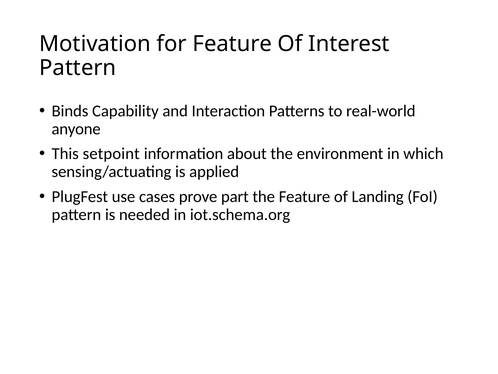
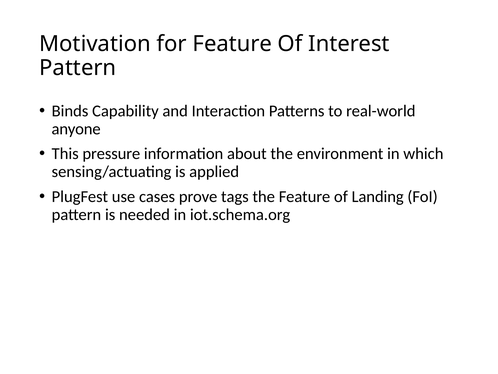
setpoint: setpoint -> pressure (111, 154)
part: part -> tags (235, 196)
